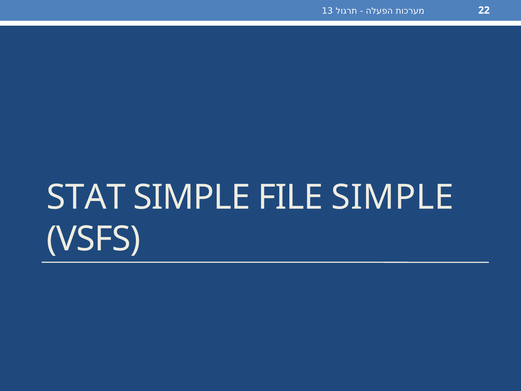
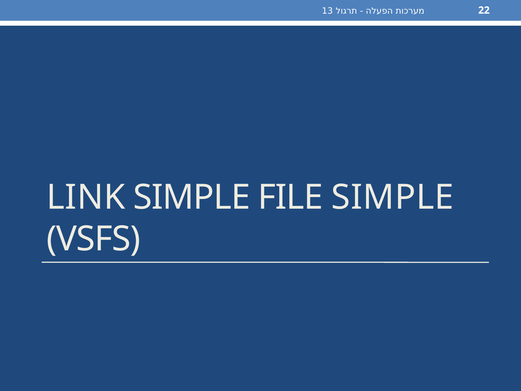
STAT: STAT -> LINK (86, 197)
